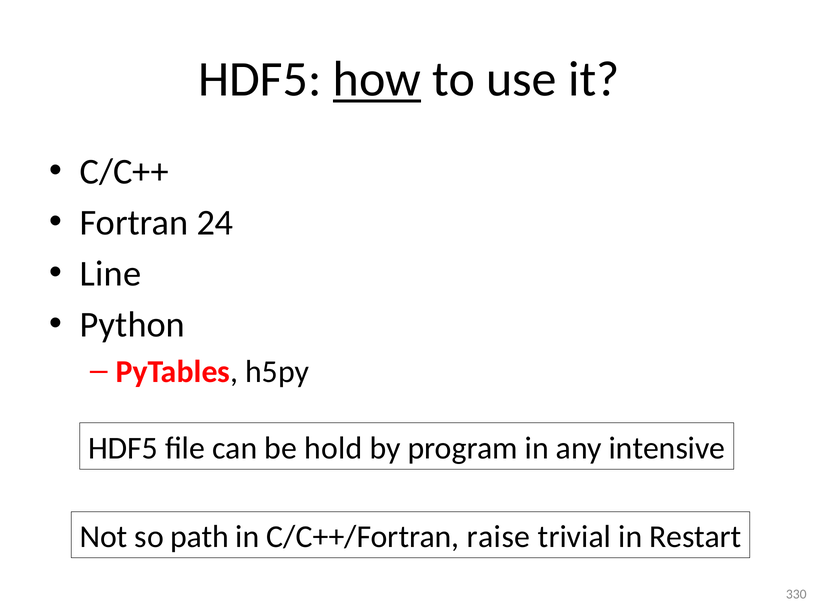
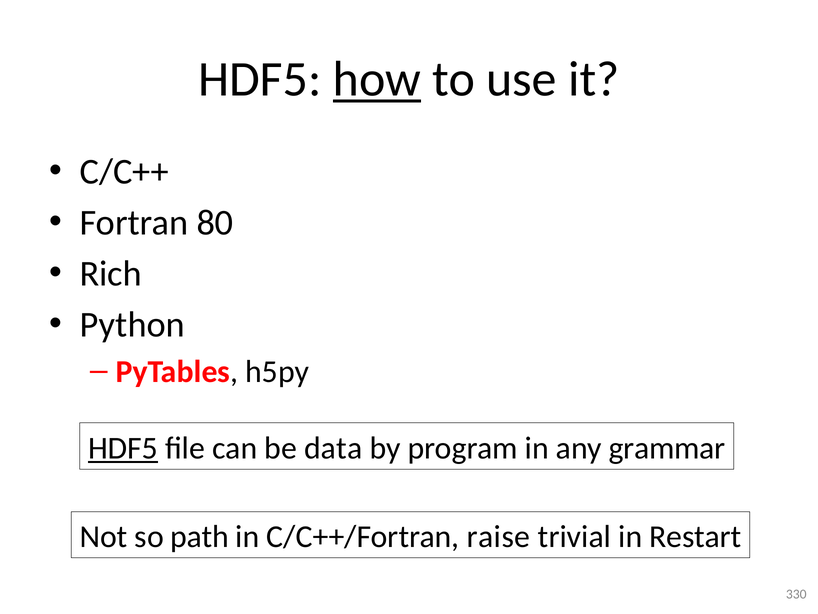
24: 24 -> 80 (215, 223)
Line: Line -> Rich (111, 273)
HDF5 underline: none -> present (123, 448)
hold: hold -> data (333, 448)
intensive: intensive -> grammar (667, 448)
